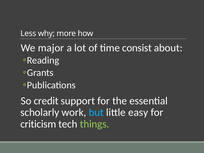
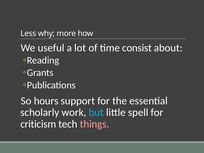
major: major -> useful (51, 48)
credit: credit -> hours (46, 101)
easy: easy -> spell (138, 112)
things colour: light green -> pink (95, 124)
